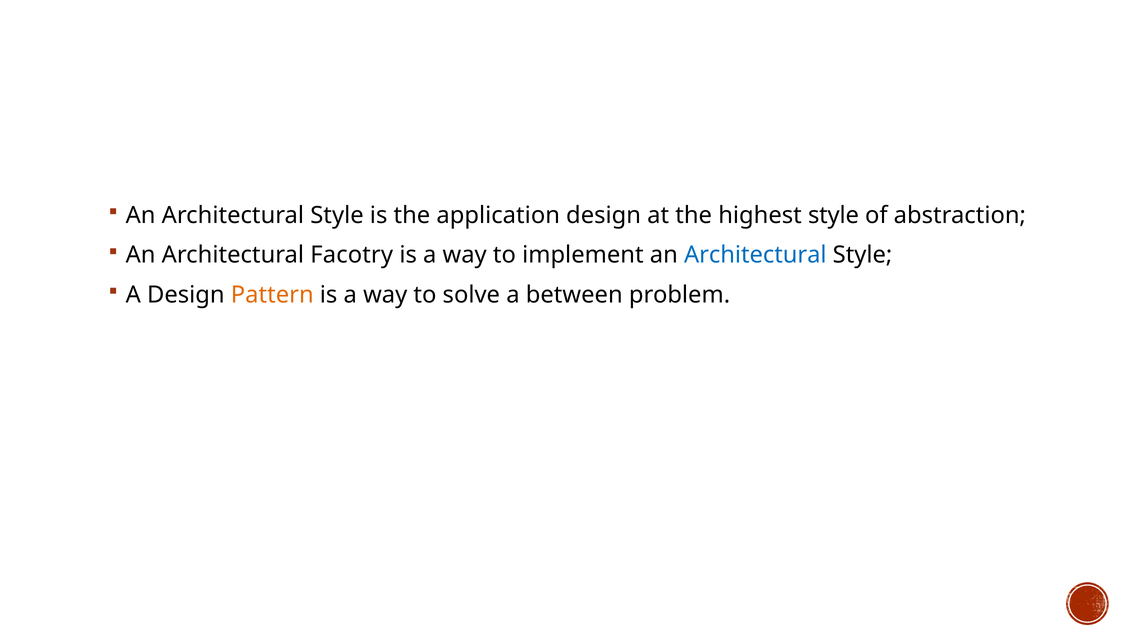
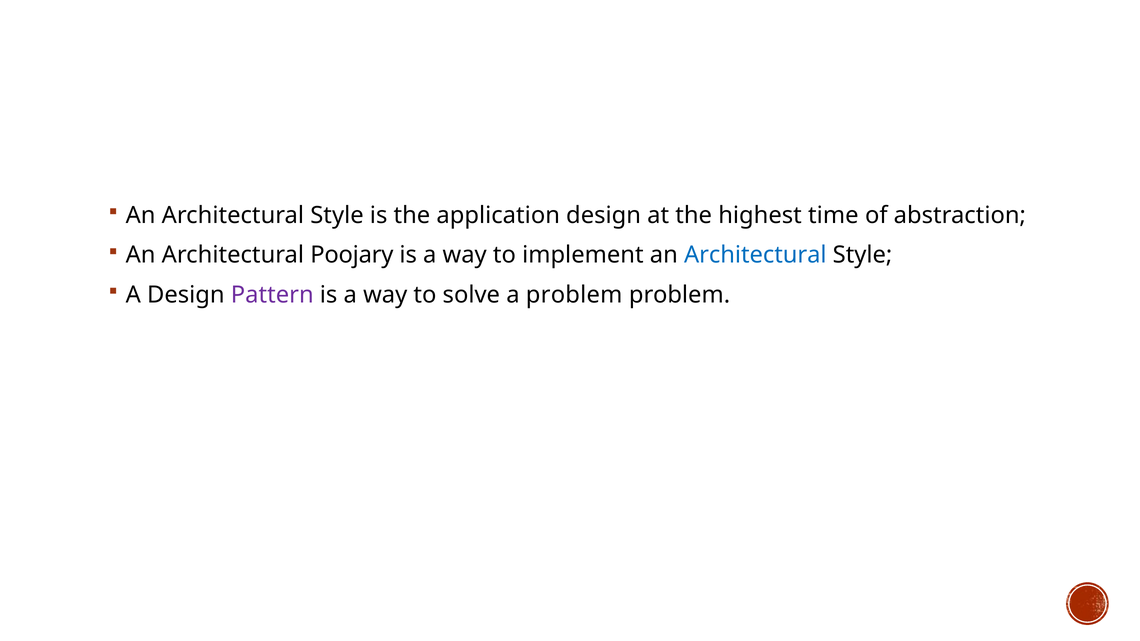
highest style: style -> time (833, 215)
Facotry: Facotry -> Poojary (352, 255)
Pattern colour: orange -> purple (272, 295)
a between: between -> problem (574, 295)
